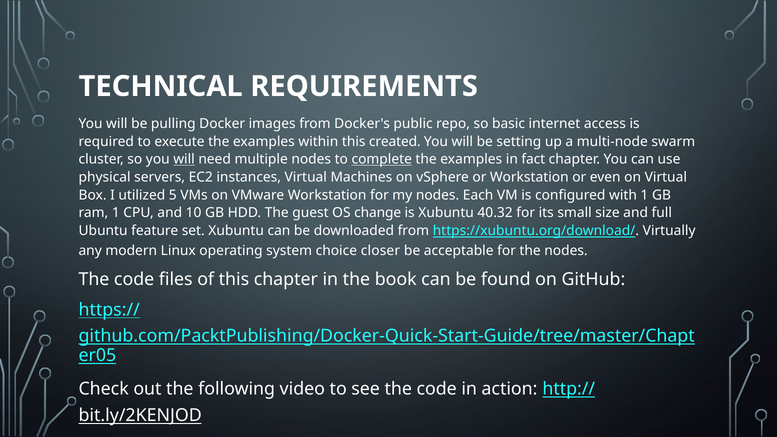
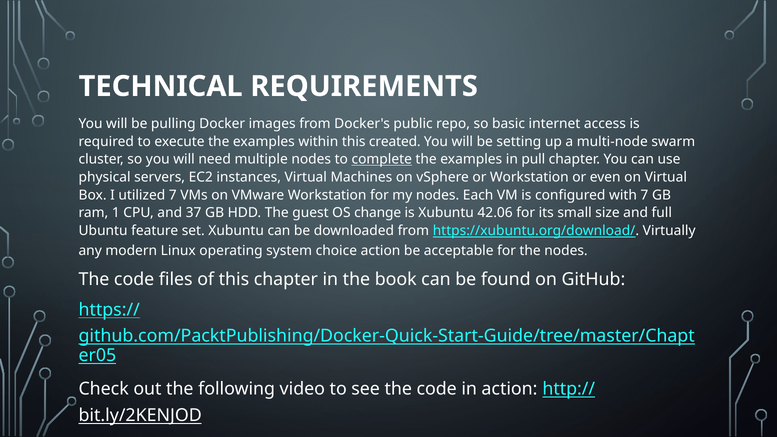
will underline: present -> none (184, 159)
fact: fact -> pull (533, 159)
utilized 5: 5 -> 7 (173, 195)
with 1: 1 -> 7 (644, 195)
10: 10 -> 37 (194, 213)
40.32: 40.32 -> 42.06 (495, 213)
choice closer: closer -> action (381, 251)
